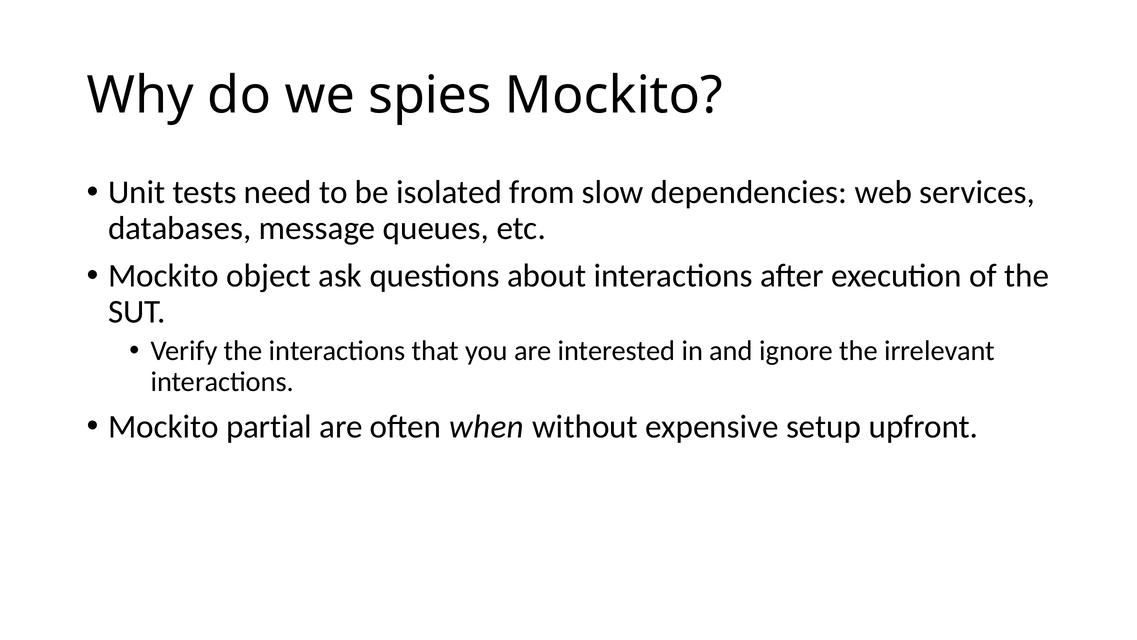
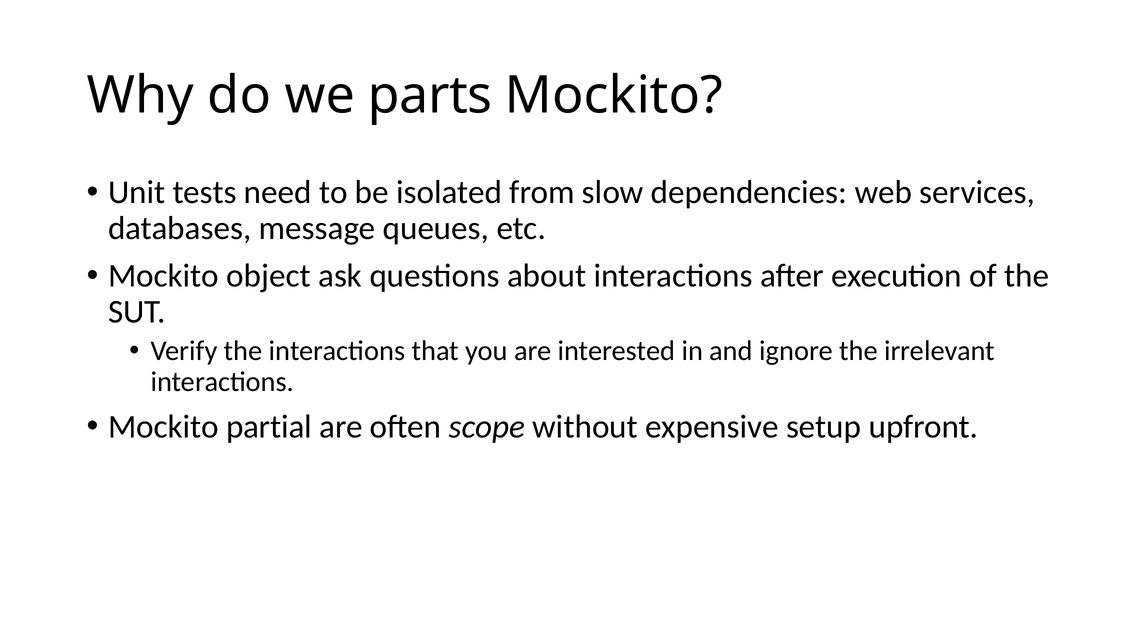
spies: spies -> parts (430, 96)
when: when -> scope (487, 427)
